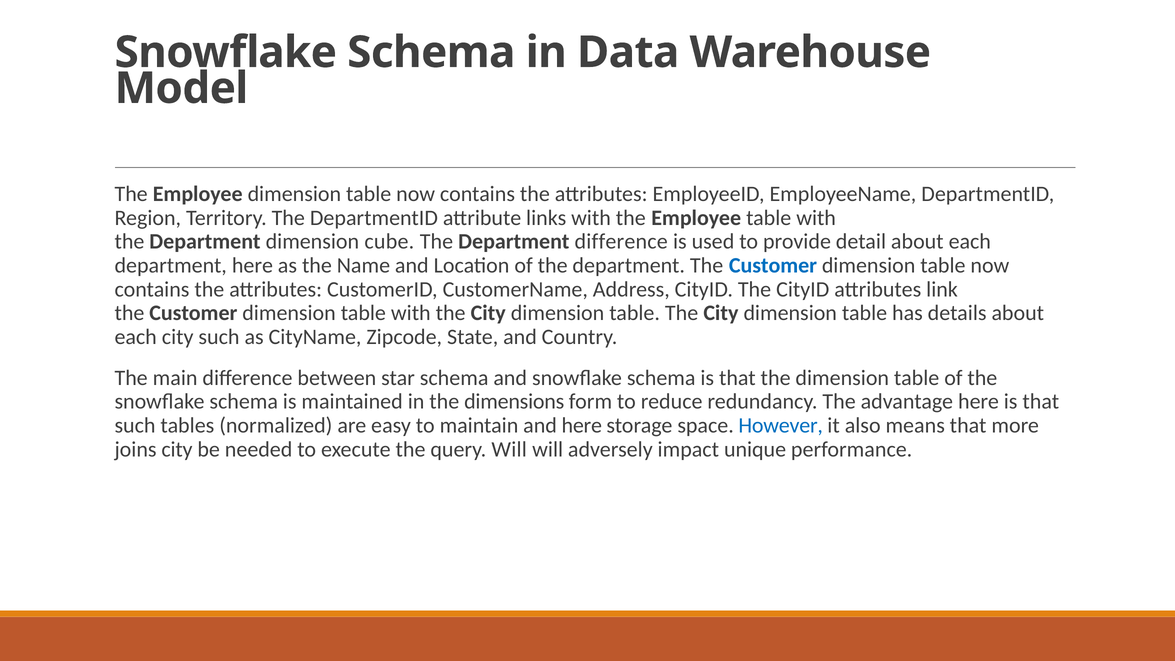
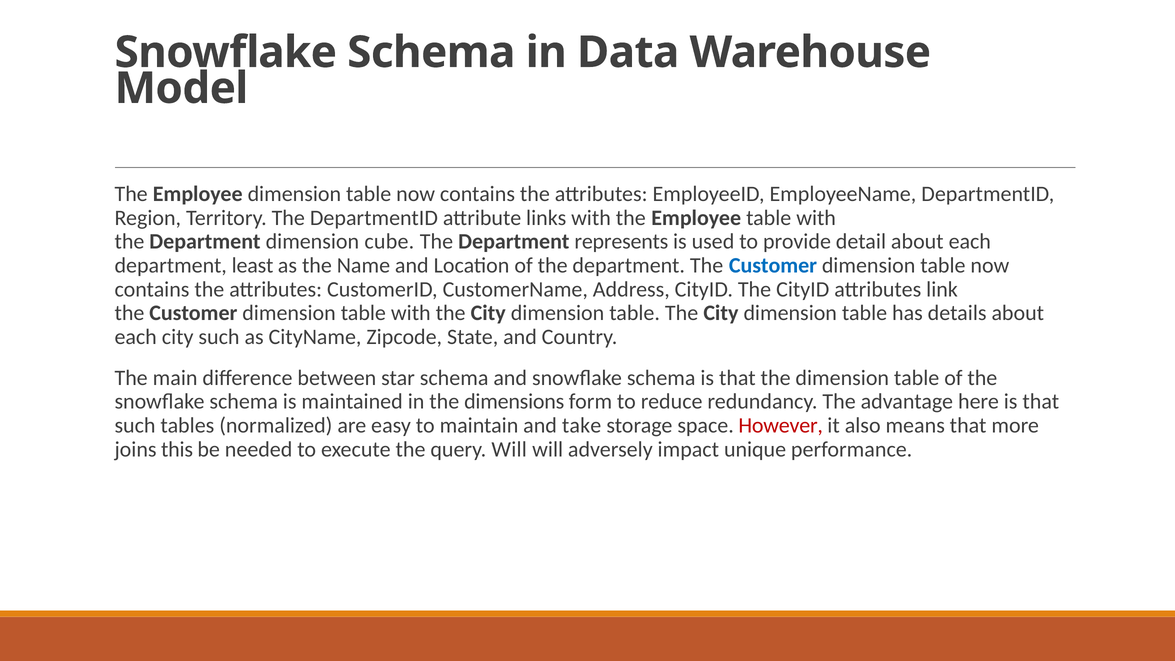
Department difference: difference -> represents (621, 242)
department here: here -> least (253, 265)
and here: here -> take (582, 425)
However colour: blue -> red (781, 425)
joins city: city -> this (177, 449)
